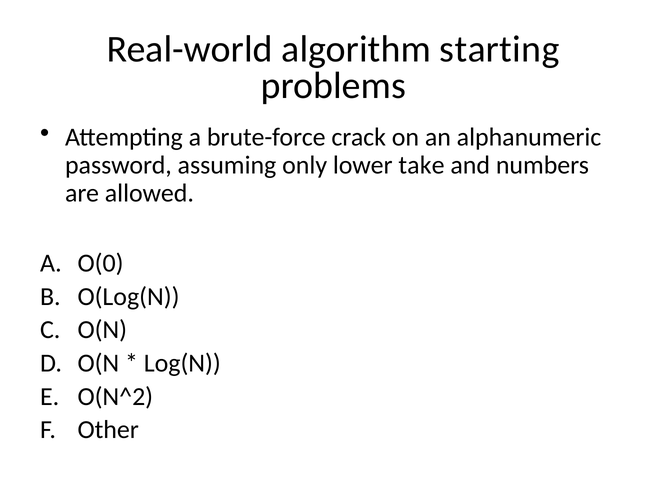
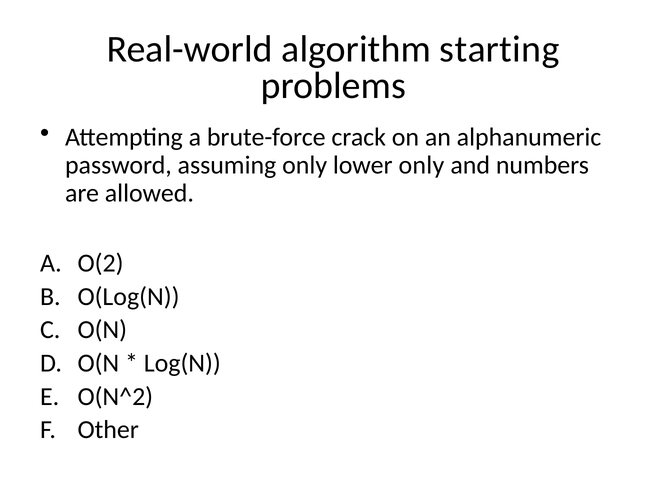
lower take: take -> only (421, 165)
O(0: O(0 -> O(2 (101, 263)
